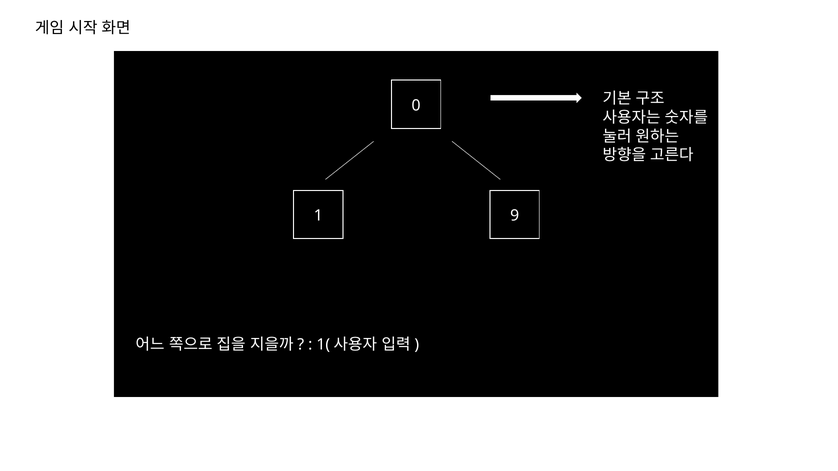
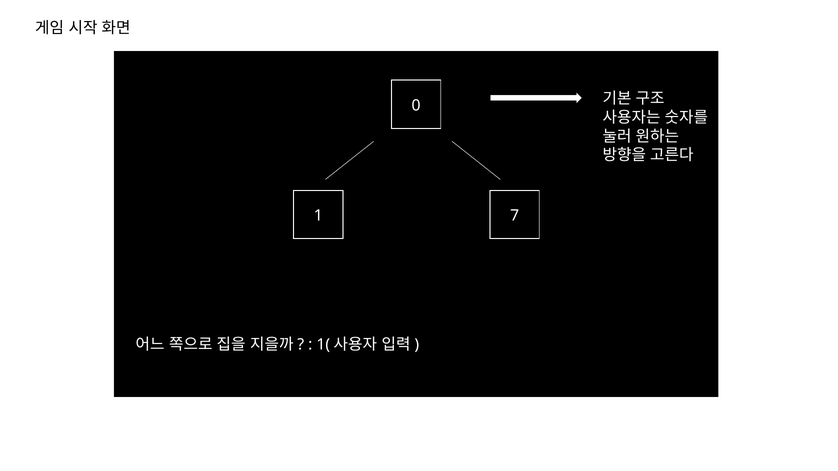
9: 9 -> 7 (515, 216)
